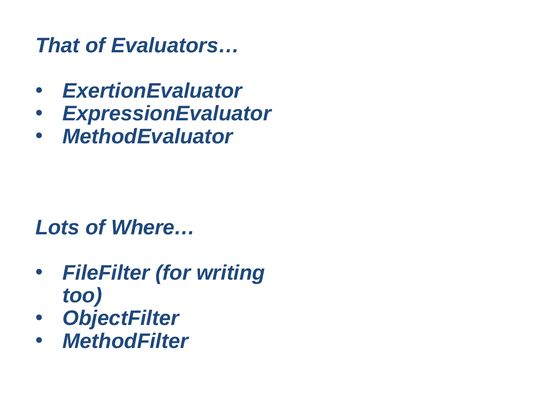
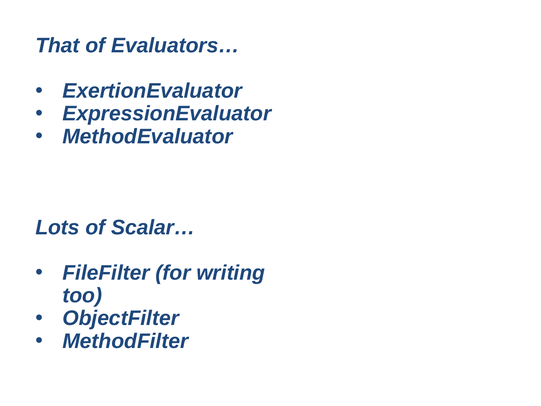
Where…: Where… -> Scalar… (153, 227)
